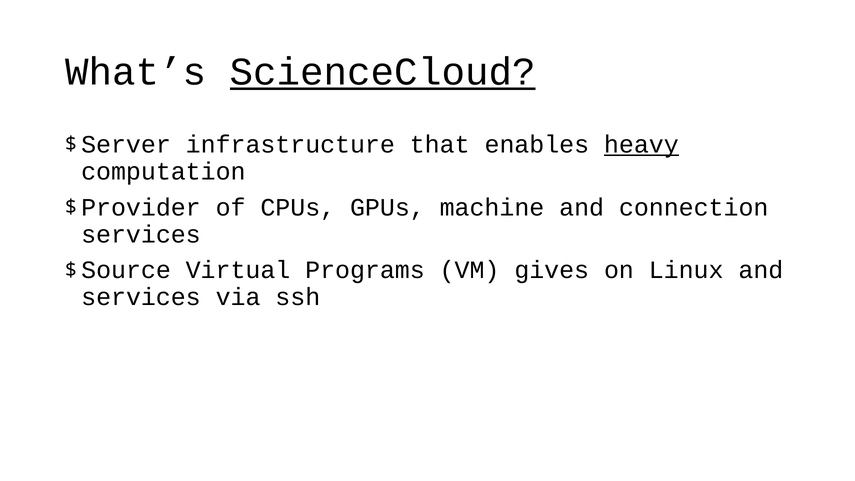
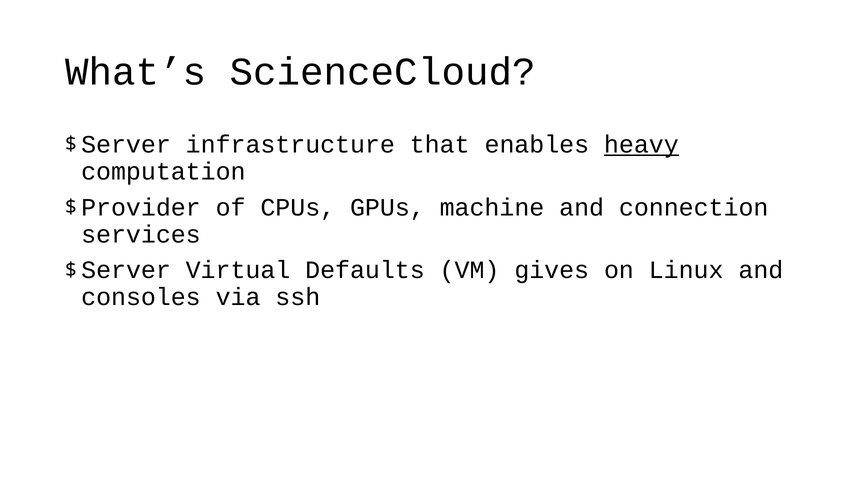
ScienceCloud underline: present -> none (383, 72)
Source: Source -> Server (126, 270)
Programs: Programs -> Defaults (365, 270)
services: services -> consoles (141, 297)
